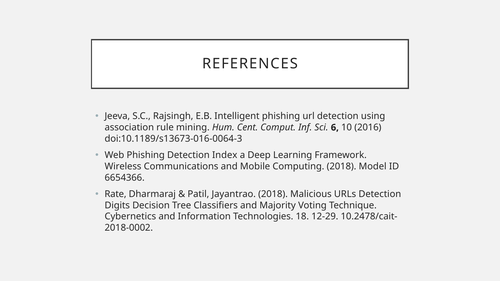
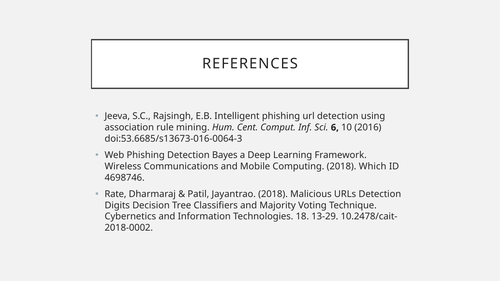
doi:10.1189/s13673-016-0064-3: doi:10.1189/s13673-016-0064-3 -> doi:53.6685/s13673-016-0064-3 (173, 139)
Index: Index -> Bayes (225, 155)
Model: Model -> Which (373, 167)
6654366: 6654366 -> 4698746 (125, 178)
12-29: 12-29 -> 13-29 (325, 217)
